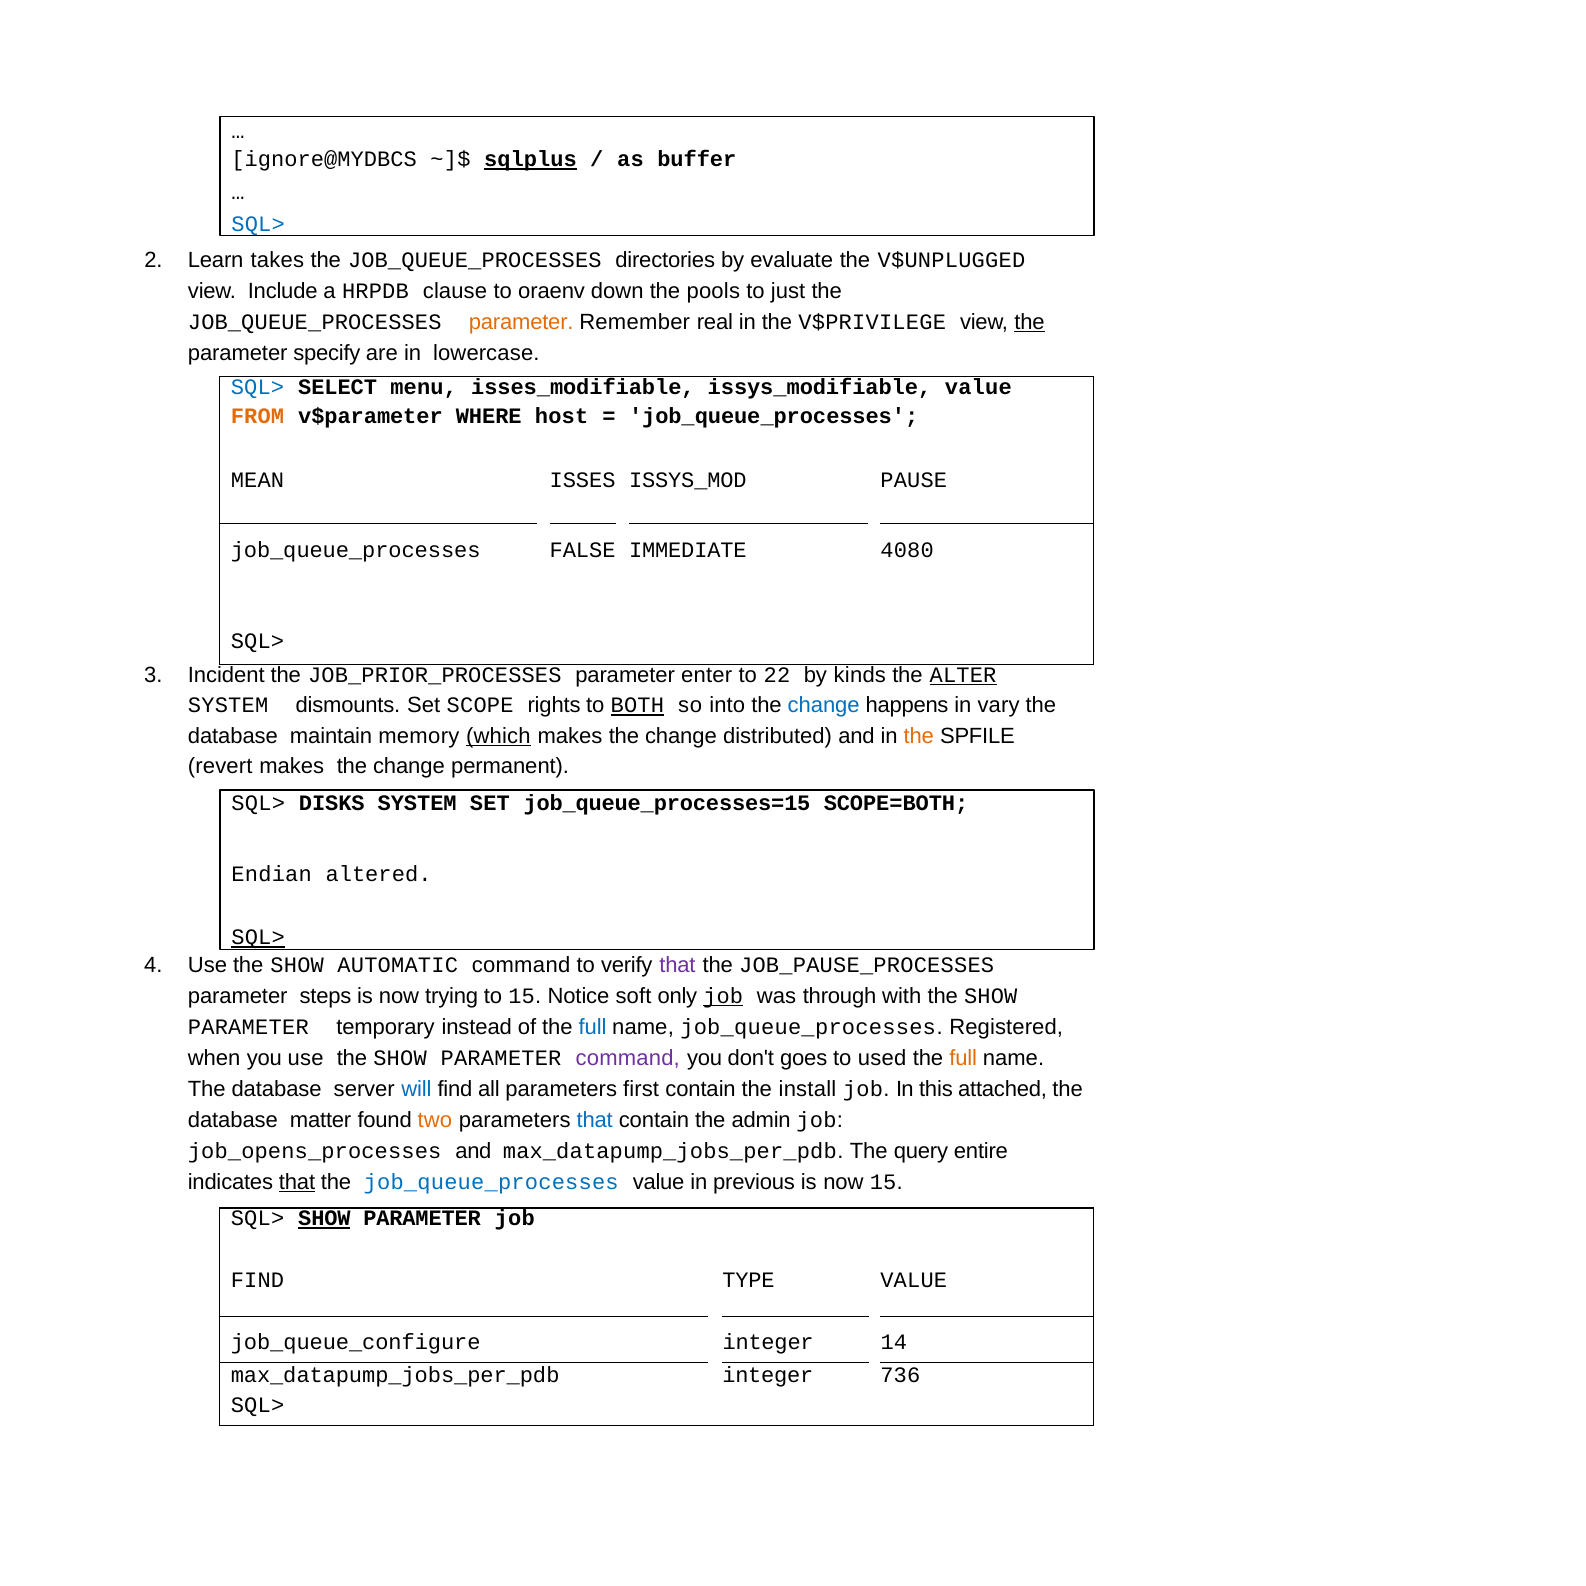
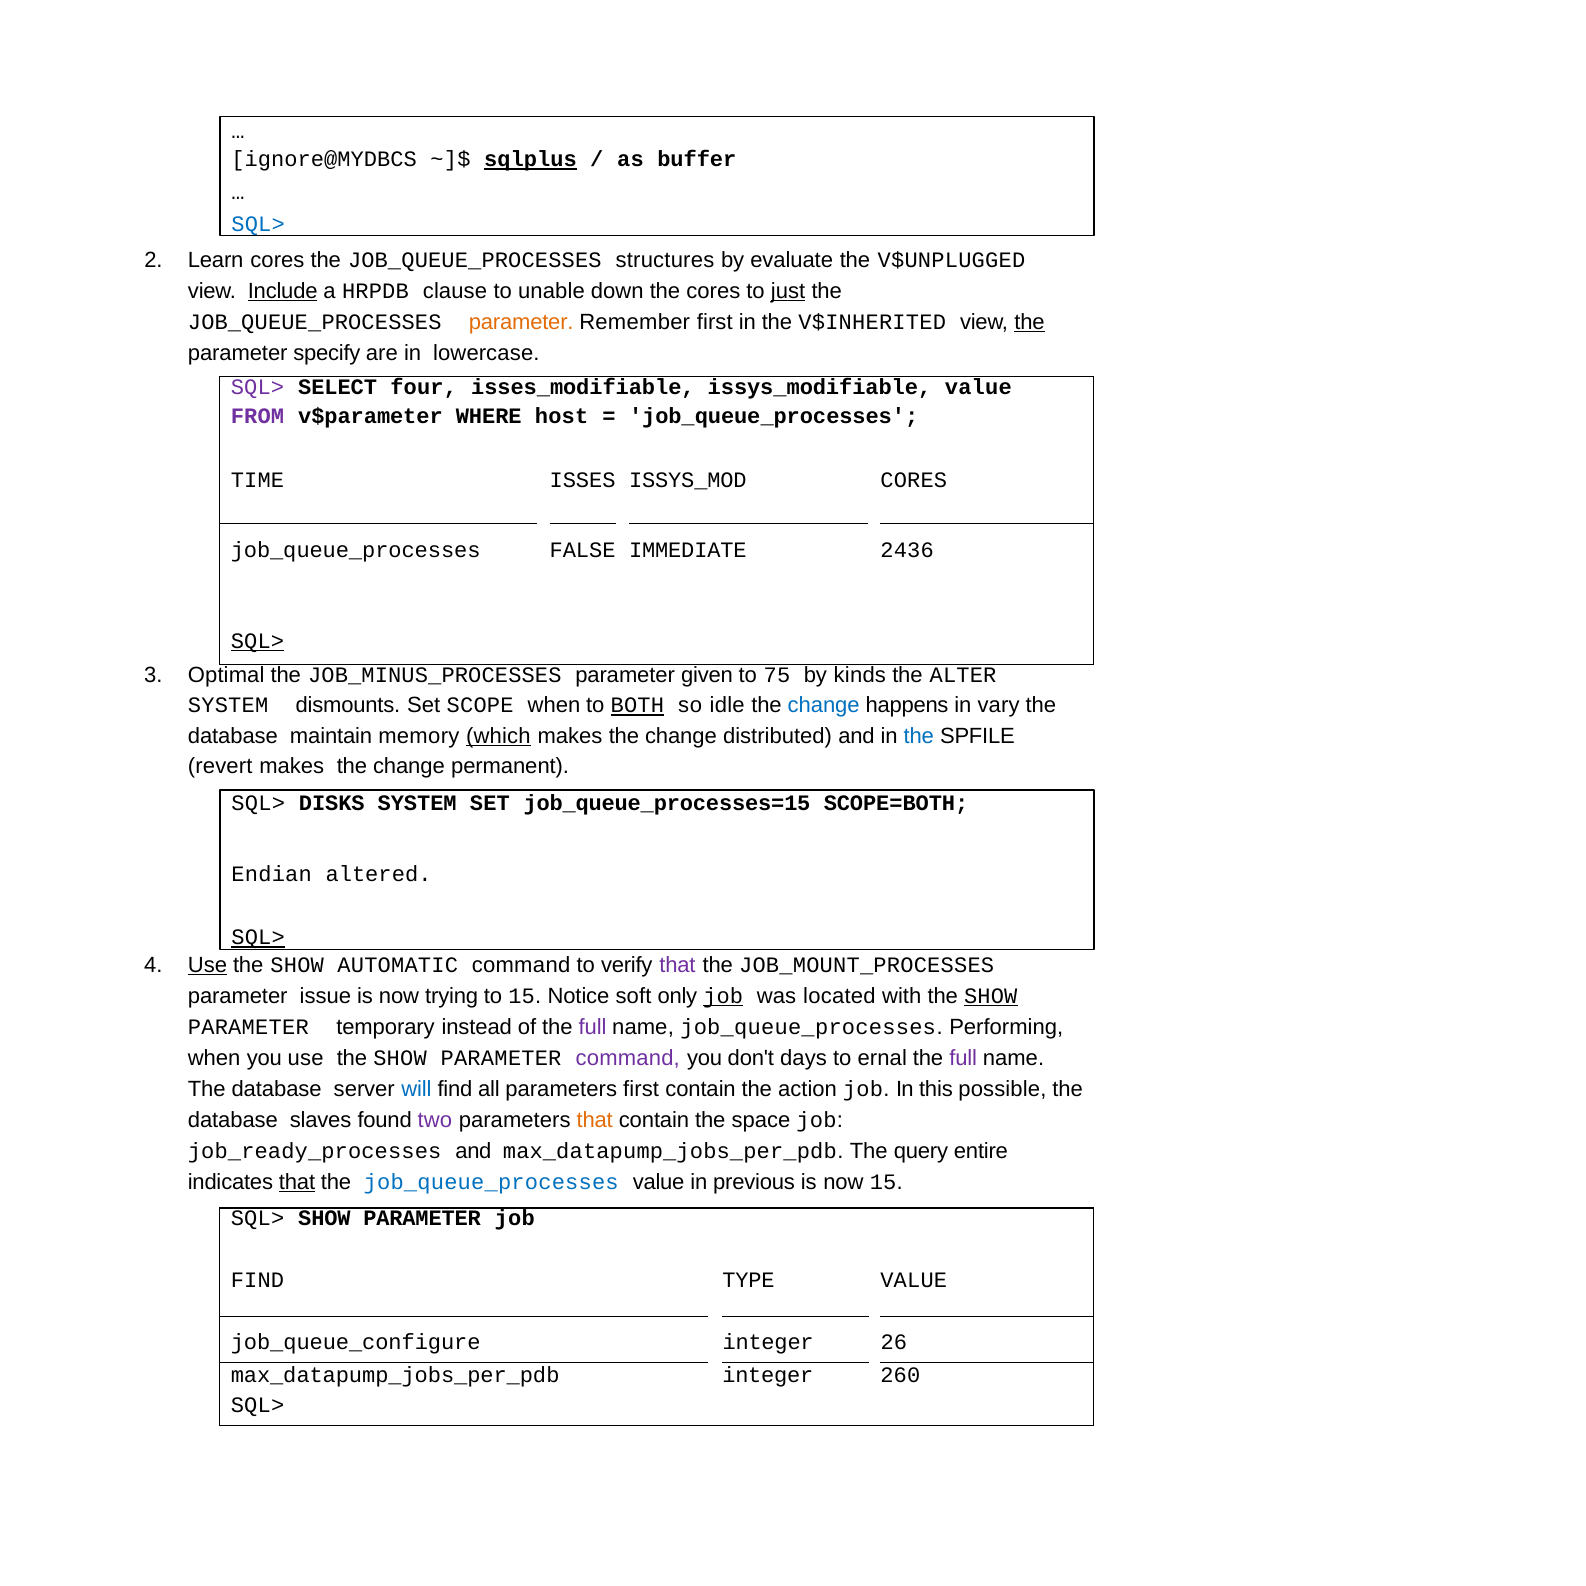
Learn takes: takes -> cores (277, 260)
directories: directories -> structures (665, 260)
Include underline: none -> present (283, 291)
oraenv: oraenv -> unable (551, 291)
the pools: pools -> cores (713, 291)
just underline: none -> present (788, 291)
Remember real: real -> first (715, 322)
V$PRIVILEGE: V$PRIVILEGE -> V$INHERITED (872, 322)
SQL> colour: blue -> purple (257, 387)
menu: menu -> four (424, 387)
FROM colour: orange -> purple (257, 416)
MEAN: MEAN -> TIME (257, 481)
PAUSE: PAUSE -> CORES (914, 481)
4080: 4080 -> 2436 (907, 551)
SQL> underline: none -> present (257, 641)
Incident: Incident -> Optimal (226, 675)
JOB_PRIOR_PROCESSES: JOB_PRIOR_PROCESSES -> JOB_MINUS_PROCESSES (435, 675)
enter: enter -> given (707, 675)
22: 22 -> 75 (777, 675)
ALTER underline: present -> none (963, 675)
SCOPE rights: rights -> when (554, 705)
into: into -> idle (727, 705)
the colour: orange -> blue (919, 736)
Use underline: none -> present (207, 965)
JOB_PAUSE_PROCESSES: JOB_PAUSE_PROCESSES -> JOB_MOUNT_PROCESSES (867, 965)
steps: steps -> issue (325, 996)
through: through -> located (839, 996)
SHOW underline: none -> present (991, 996)
full colour: blue -> purple (593, 1027)
Registered: Registered -> Performing (1006, 1027)
goes: goes -> days (804, 1058)
used: used -> ernal (882, 1058)
full colour: orange -> purple (963, 1058)
install: install -> action (808, 1089)
attached: attached -> possible (1002, 1089)
matter: matter -> slaves (321, 1120)
two colour: orange -> purple (435, 1120)
that colour: blue -> orange (595, 1120)
admin: admin -> space (761, 1120)
job_opens_processes: job_opens_processes -> job_ready_processes (315, 1151)
SHOW underline: present -> none (324, 1219)
14: 14 -> 26 (894, 1342)
736: 736 -> 260 (900, 1375)
